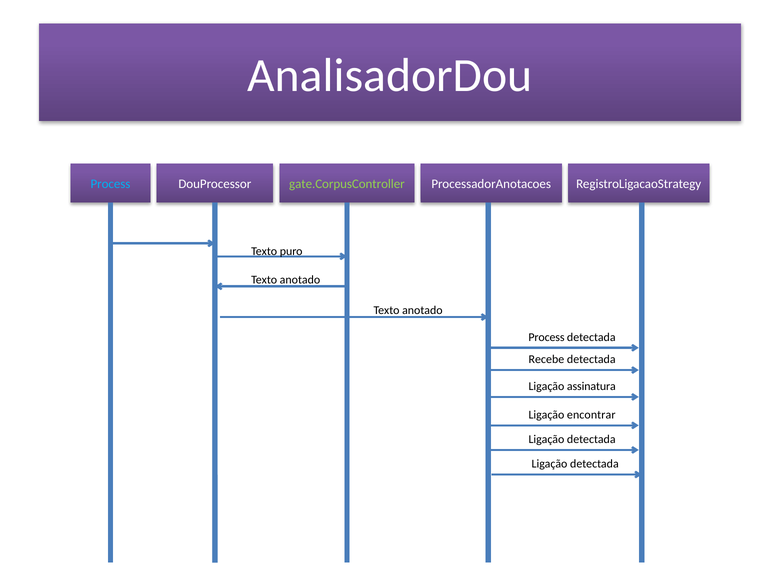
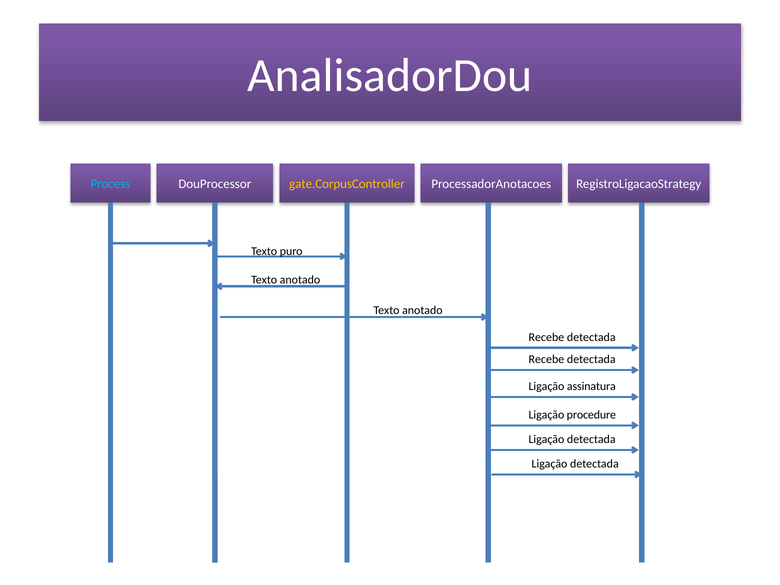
gate.CorpusController colour: light green -> yellow (347, 184)
Process: Process -> Recebe (546, 337)
encontrar: encontrar -> procedure (591, 415)
